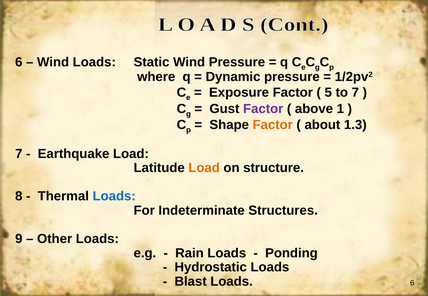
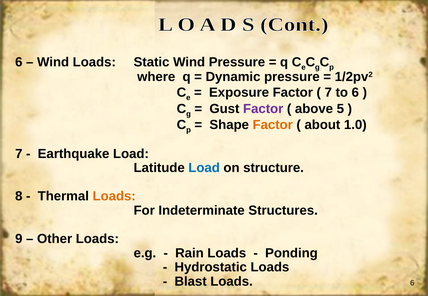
5: 5 -> 7 (328, 93)
to 7: 7 -> 6 (355, 93)
1: 1 -> 5 (340, 109)
1.3: 1.3 -> 1.0 (355, 125)
Load colour: orange -> blue (204, 168)
Loads colour: blue -> orange (114, 196)
